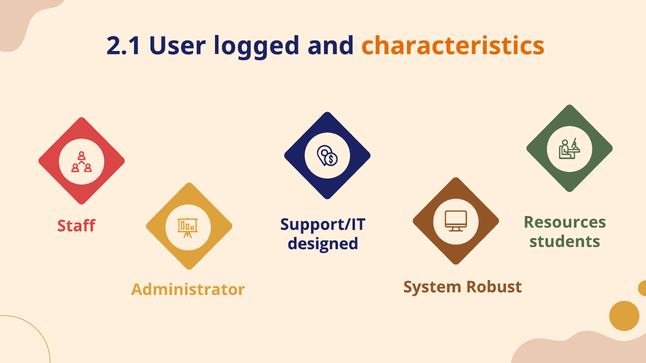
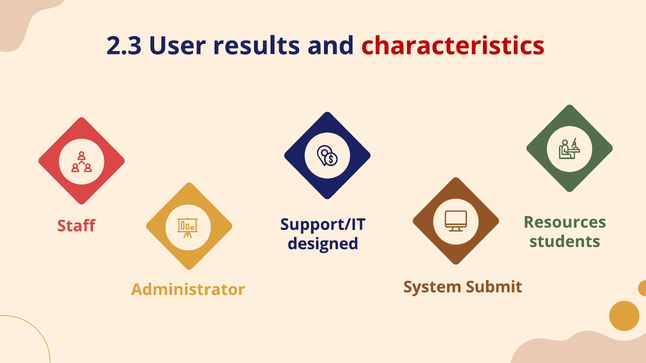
2.1: 2.1 -> 2.3 (124, 46)
logged: logged -> results (257, 46)
characteristics colour: orange -> red (453, 46)
Robust: Robust -> Submit (494, 287)
